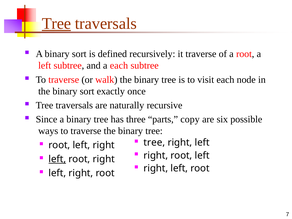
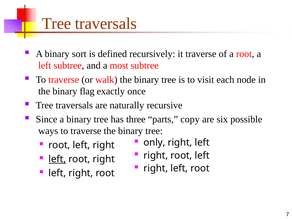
Tree underline: present -> none (56, 23)
a each: each -> most (119, 66)
the binary sort: sort -> flag (87, 91)
tree: tree -> only (154, 143)
